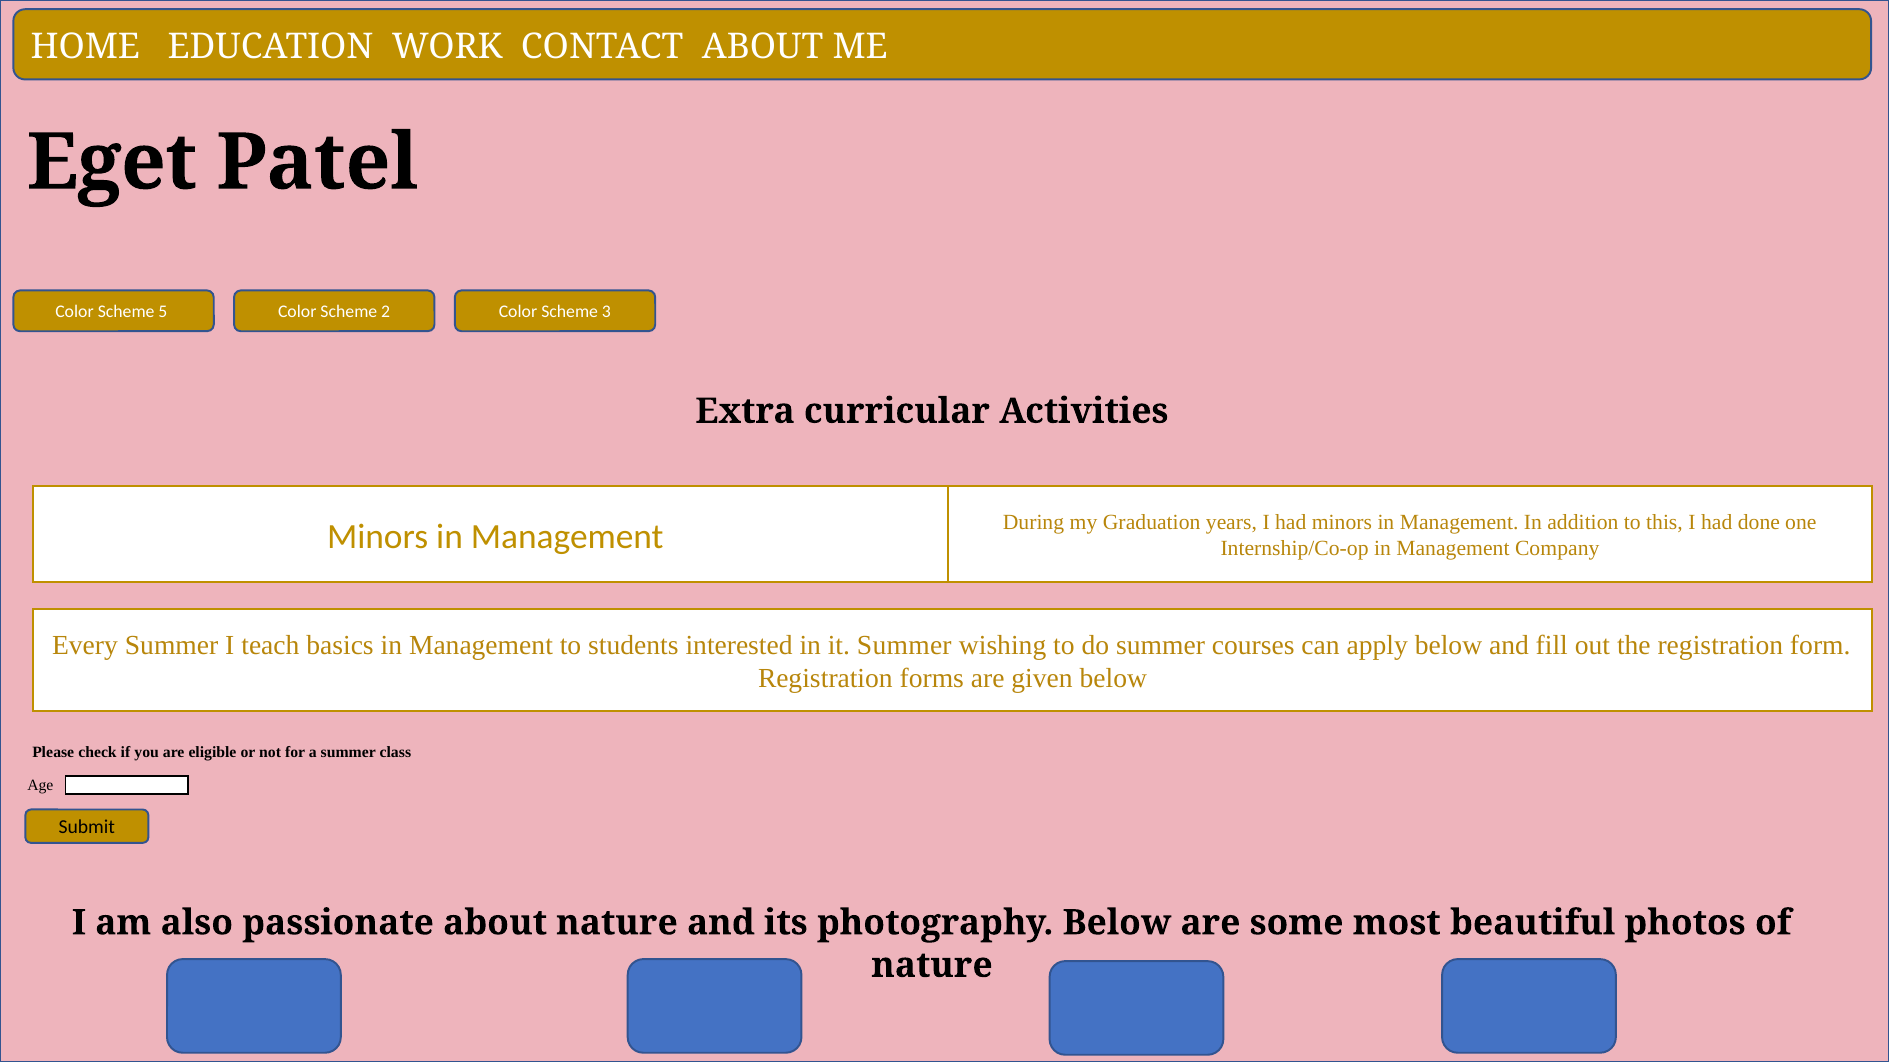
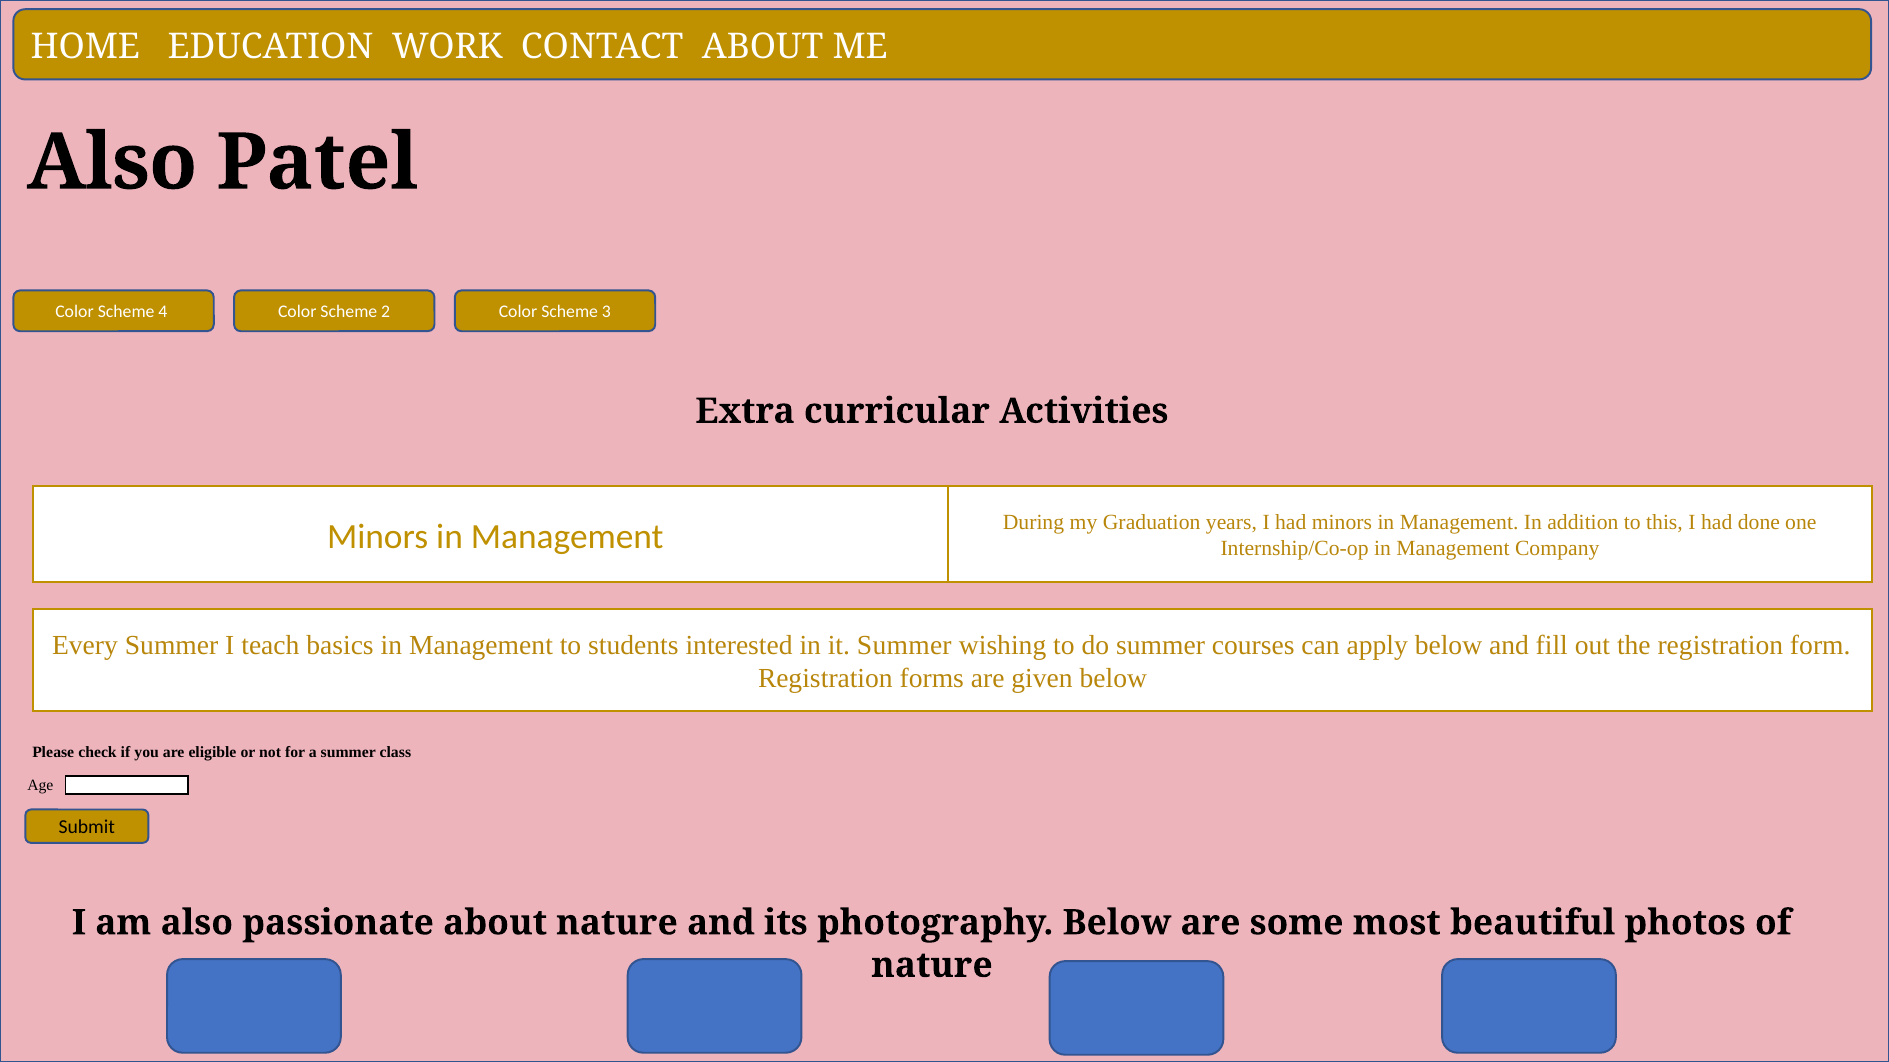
Eget: Eget -> Also (112, 163)
5: 5 -> 4 (163, 312)
